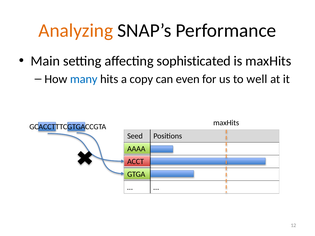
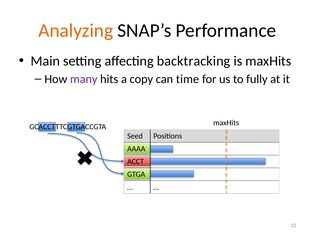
sophisticated: sophisticated -> backtracking (194, 61)
many colour: blue -> purple (84, 79)
even: even -> time (188, 79)
well: well -> fully (257, 79)
